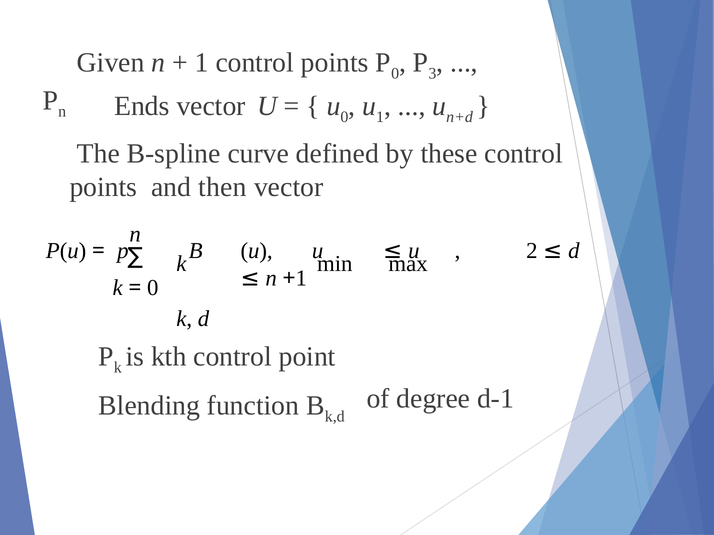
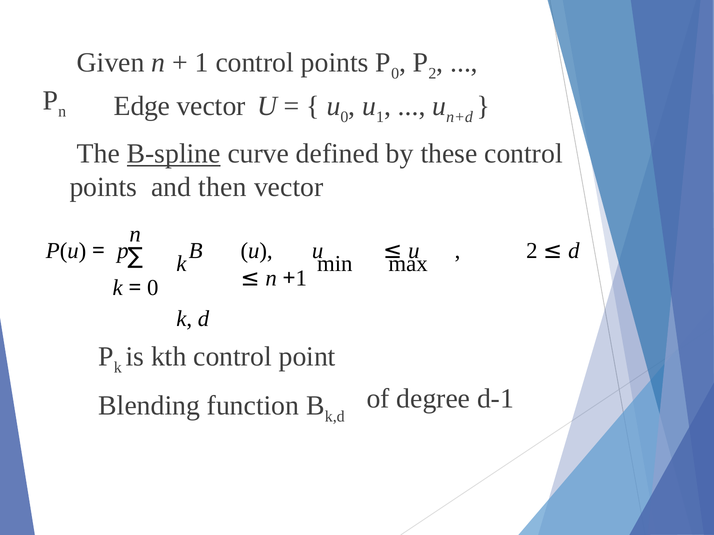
P 3: 3 -> 2 (432, 74)
Ends: Ends -> Edge (142, 106)
B-spline underline: none -> present (174, 154)
